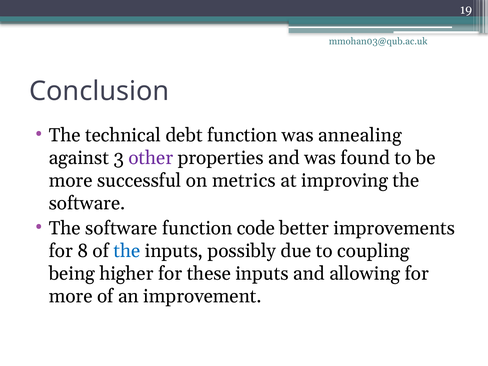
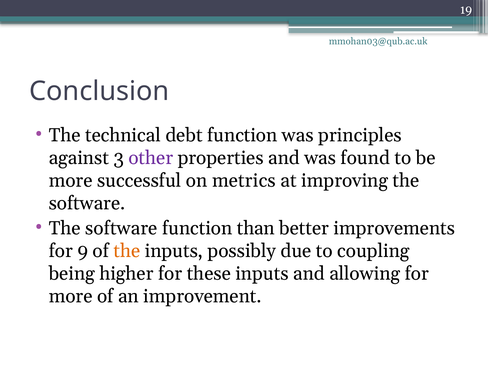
annealing: annealing -> principles (360, 135)
code: code -> than (256, 228)
8: 8 -> 9 (83, 251)
the colour: blue -> orange (127, 251)
